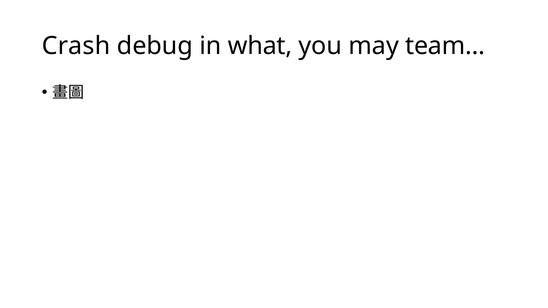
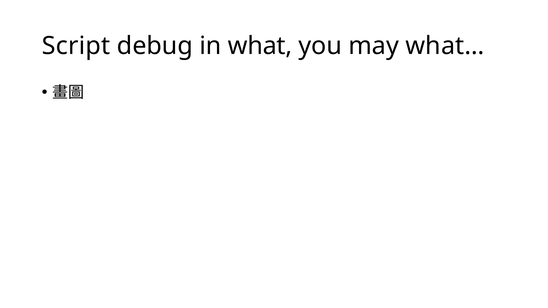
Crash: Crash -> Script (76, 46)
team…: team… -> what… (445, 46)
